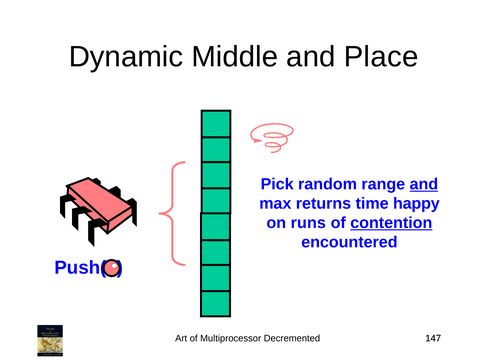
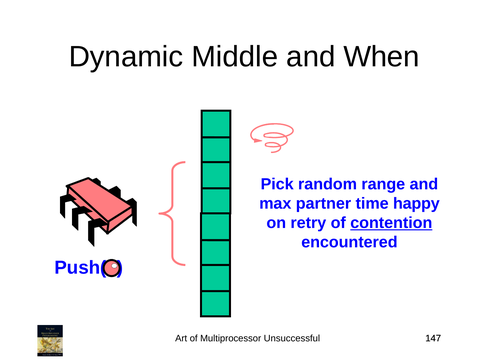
Place: Place -> When (381, 57)
and underline: present -> none (424, 184)
returns: returns -> partner (323, 203)
runs: runs -> retry (308, 223)
Decremented: Decremented -> Unsuccessful (292, 338)
